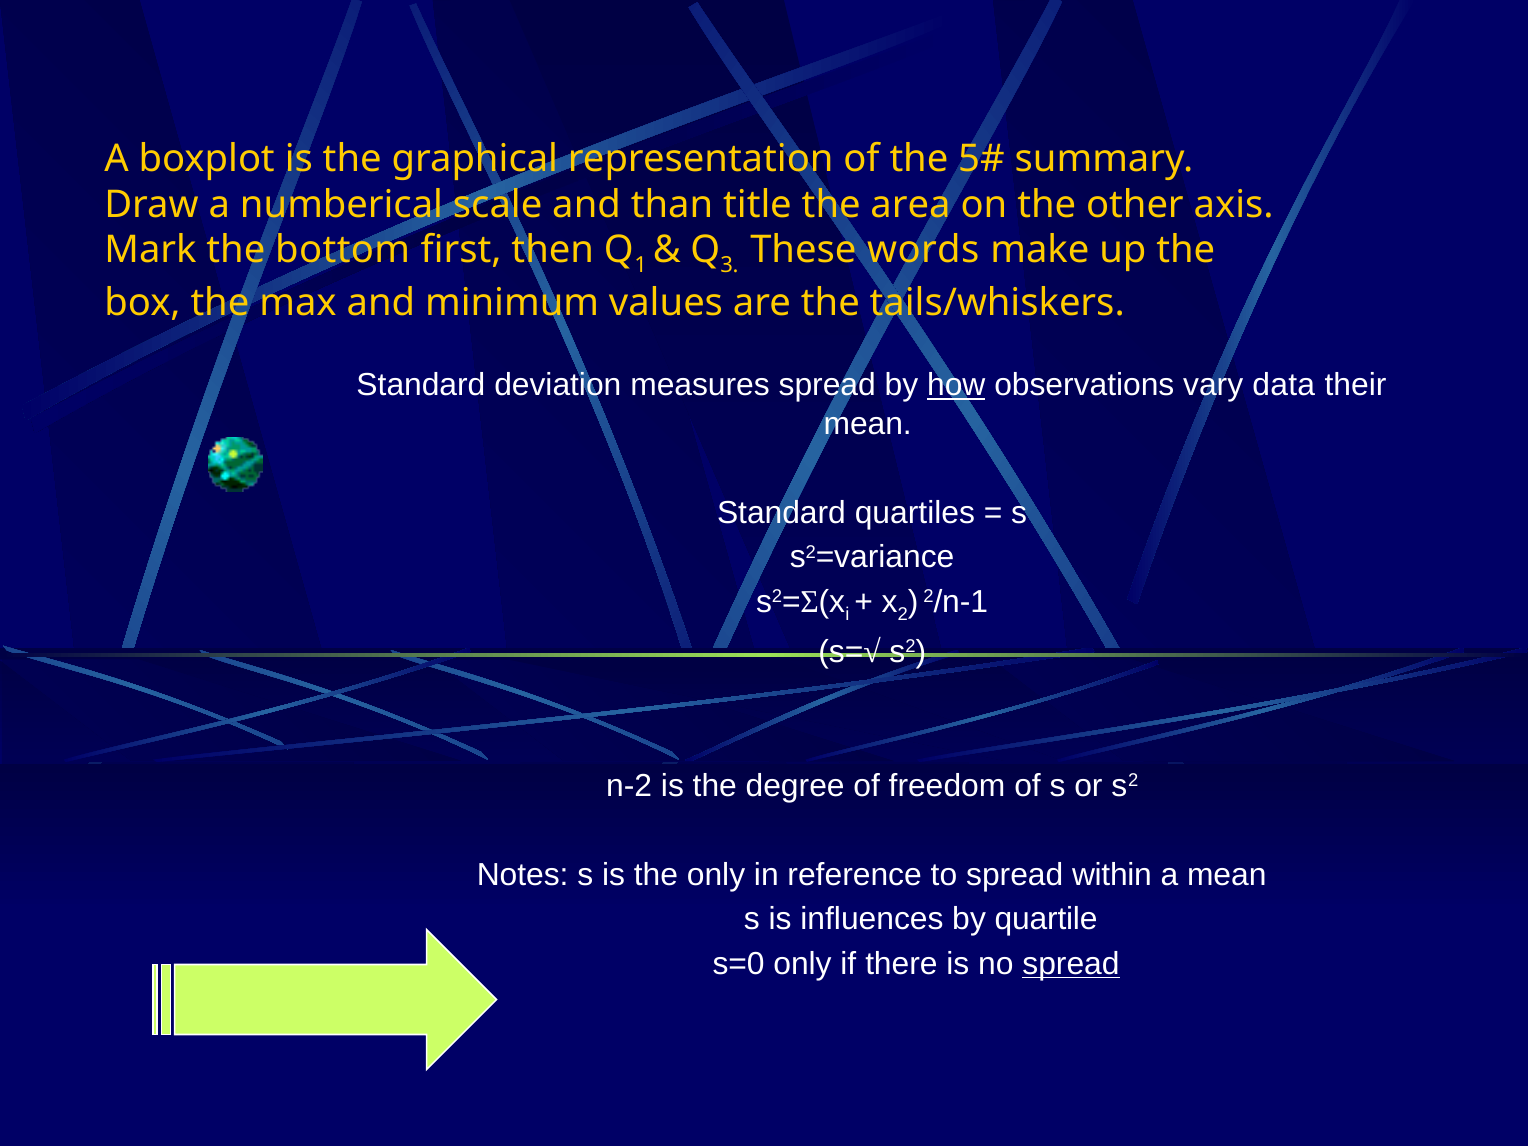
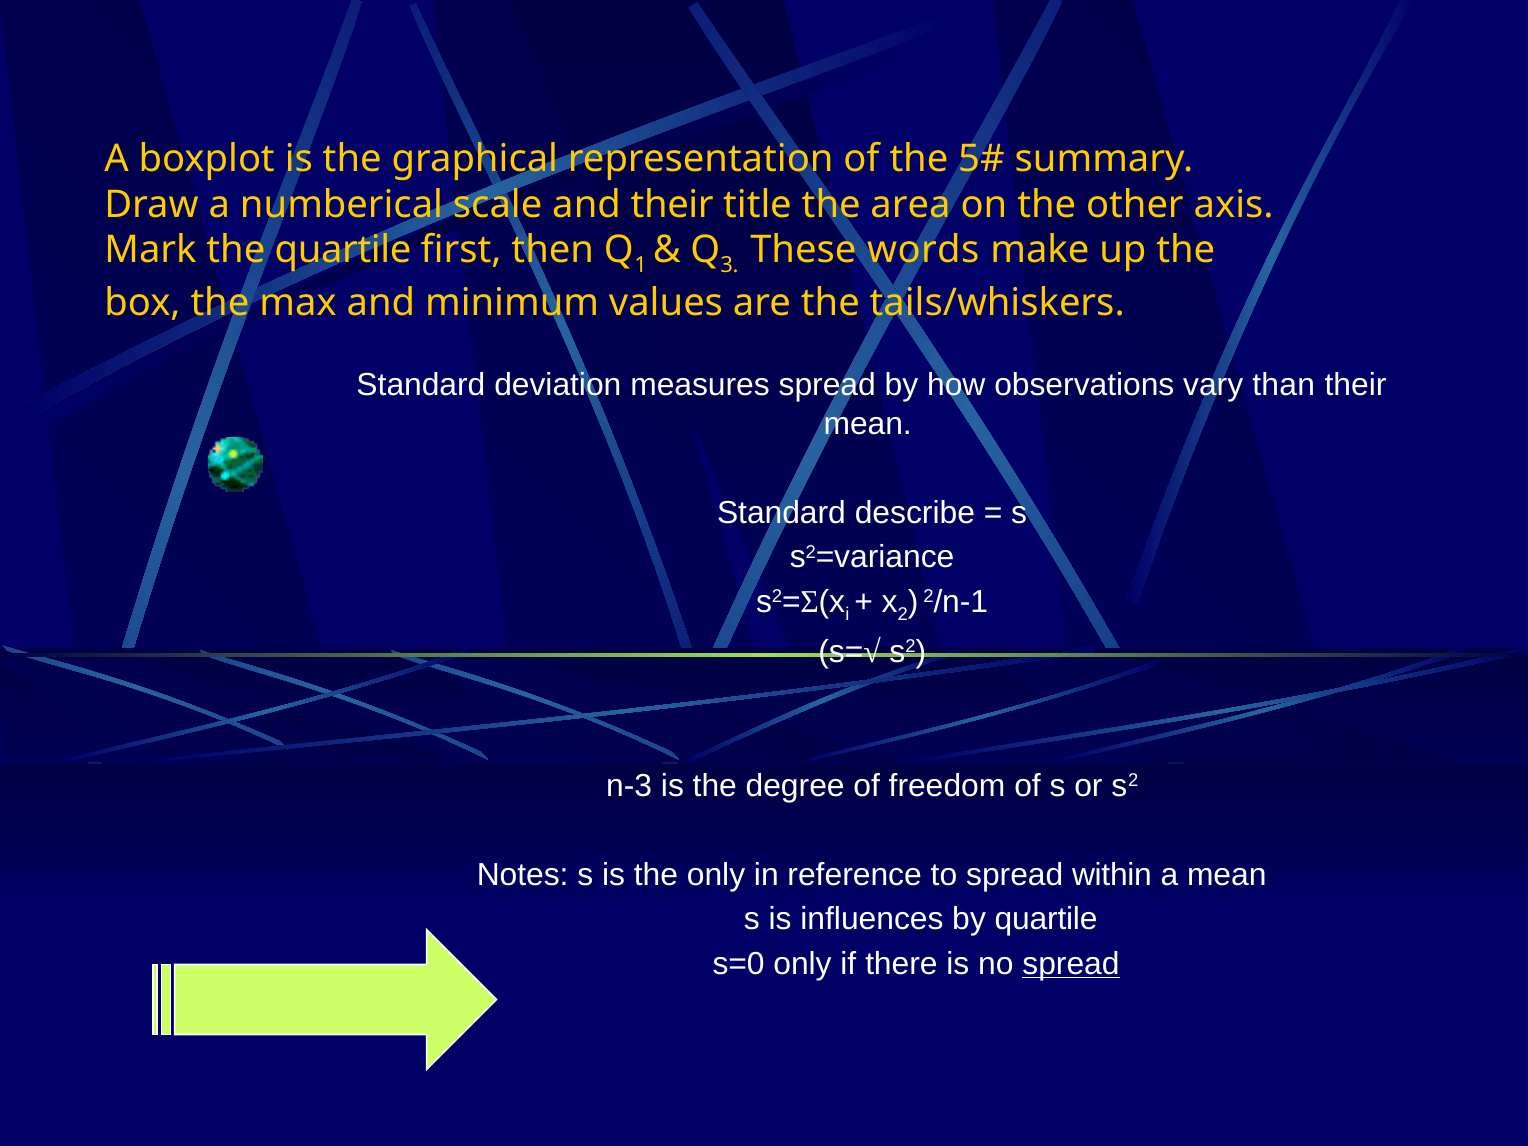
and than: than -> their (672, 205)
the bottom: bottom -> quartile (343, 250)
how underline: present -> none (956, 385)
data: data -> than (1284, 385)
quartiles: quartiles -> describe (915, 513)
n-2: n-2 -> n-3 (629, 786)
